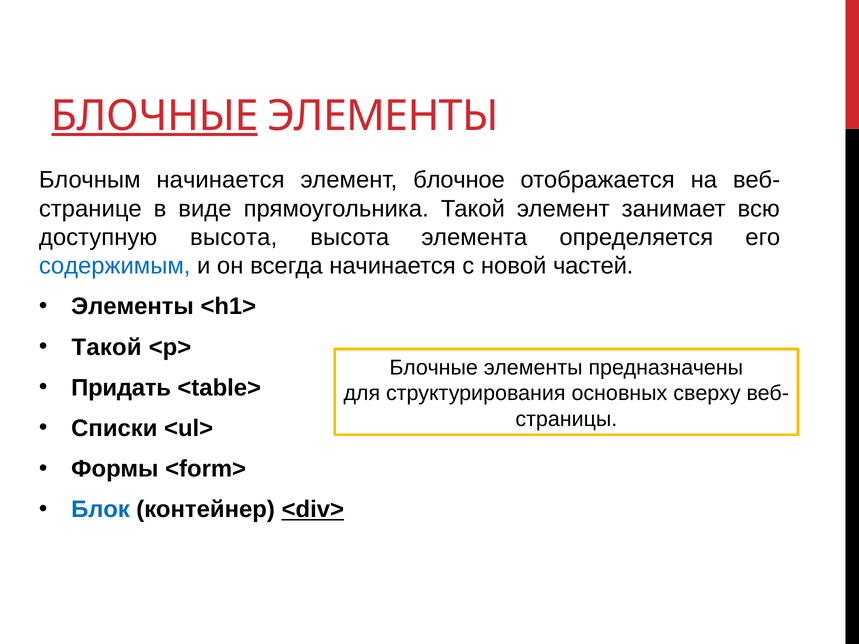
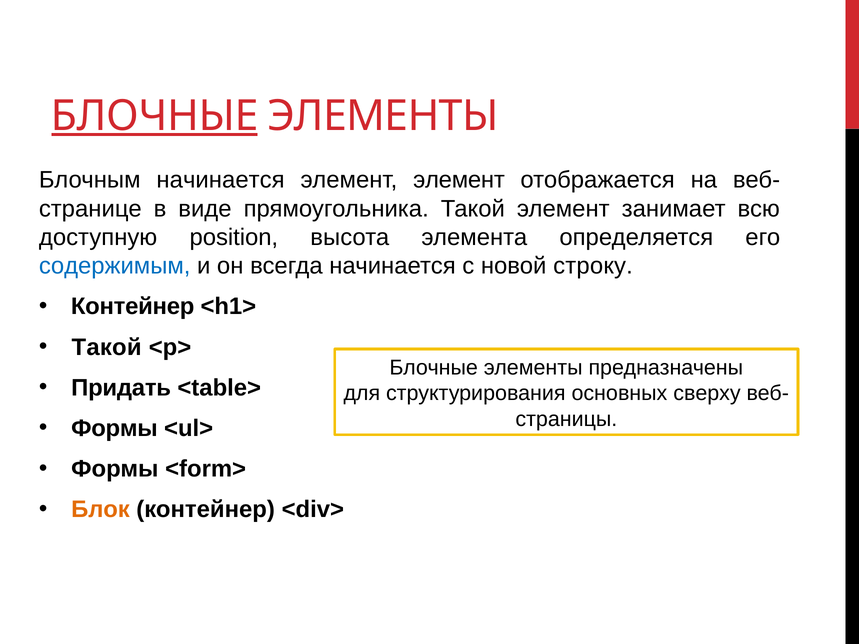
элемент блочное: блочное -> элемент (459, 180)
доступную высота: высота -> position (234, 237)
частей: частей -> строку (593, 266)
Элементы: Элементы -> Контейнер (133, 307)
Списки: Списки -> Формы (114, 429)
Блок colour: blue -> orange (100, 510)
<div> underline: present -> none (313, 510)
